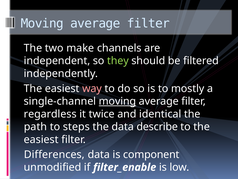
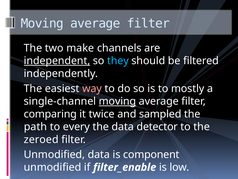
independent underline: none -> present (57, 61)
they colour: light green -> light blue (118, 61)
regardless: regardless -> comparing (50, 114)
identical: identical -> sampled (160, 114)
steps: steps -> every (76, 126)
describe: describe -> detector (157, 126)
easiest: easiest -> zeroed (41, 139)
Differences: Differences -> Unmodified (54, 154)
